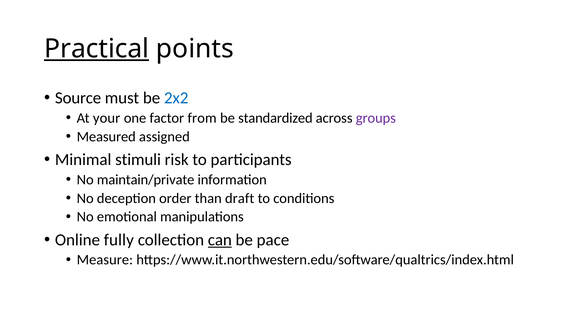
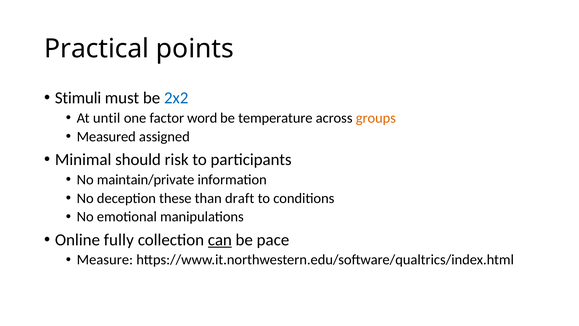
Practical underline: present -> none (97, 49)
Source: Source -> Stimuli (78, 98)
your: your -> until (107, 118)
from: from -> word (202, 118)
standardized: standardized -> temperature (275, 118)
groups colour: purple -> orange (376, 118)
stimuli: stimuli -> should (138, 159)
order: order -> these (175, 198)
